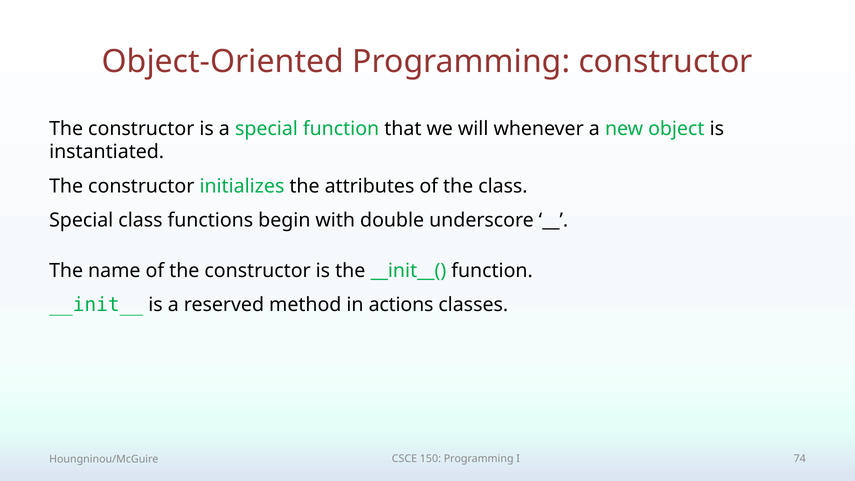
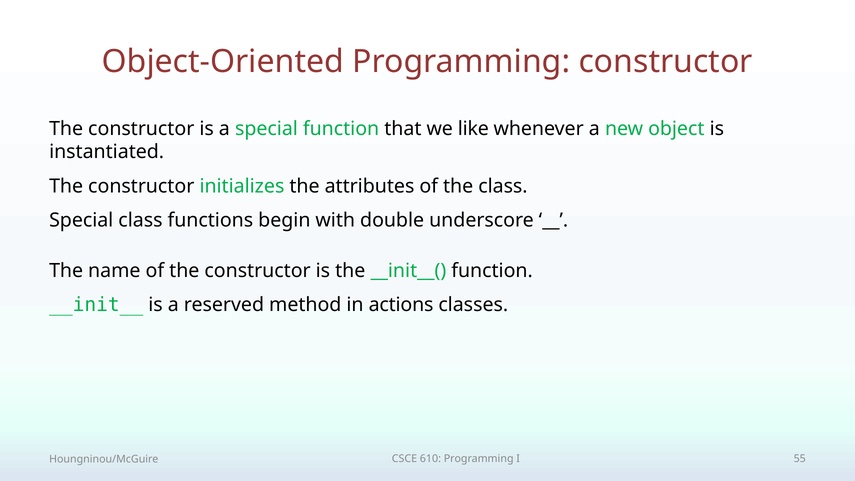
will: will -> like (473, 129)
150: 150 -> 610 (430, 458)
74: 74 -> 55 (800, 458)
